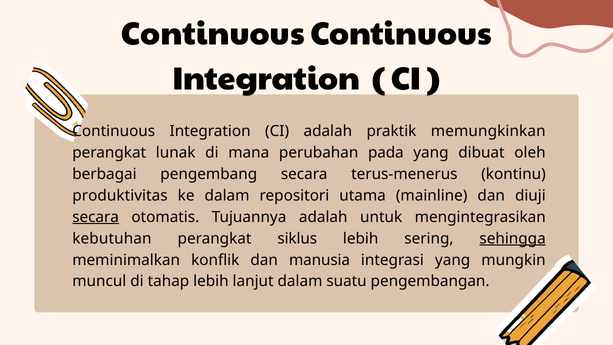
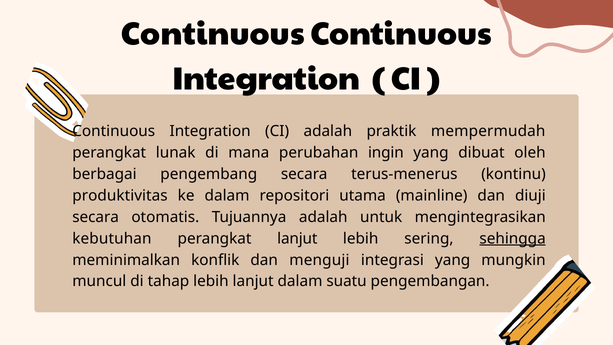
memungkinkan: memungkinkan -> mempermudah (488, 131)
pada: pada -> ingin (386, 153)
secara underline: present -> none (96, 217)
perangkat siklus: siklus -> lanjut (297, 238)
manusia: manusia -> menguji (319, 260)
